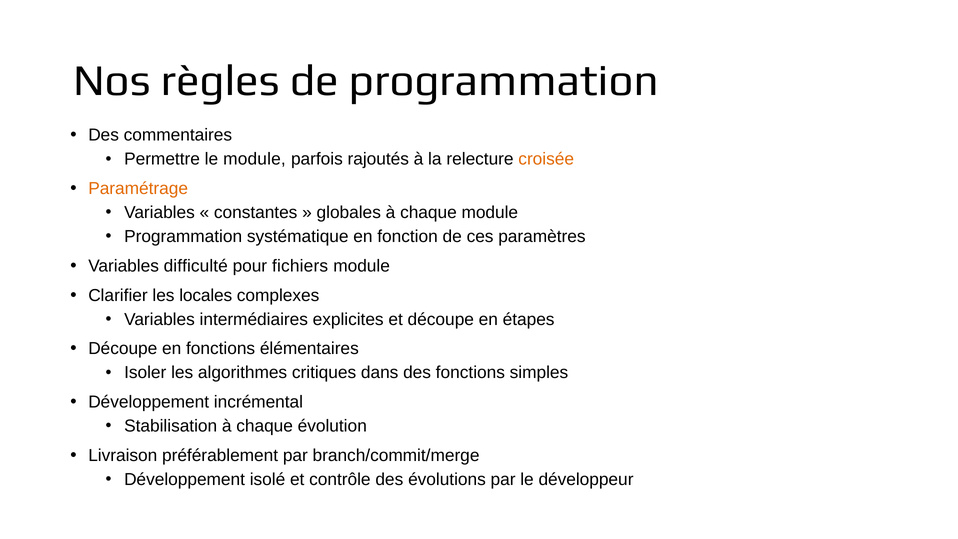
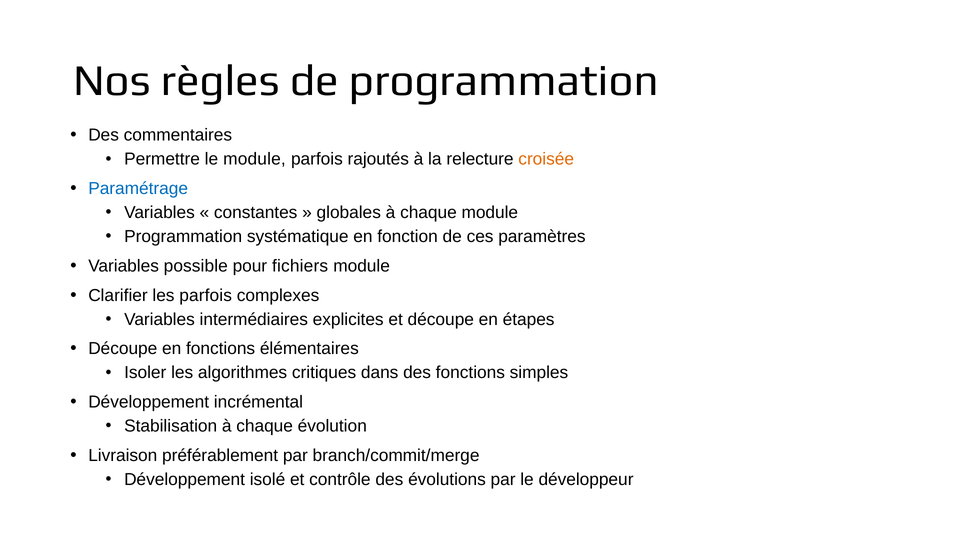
Paramétrage colour: orange -> blue (138, 189)
difficulté: difficulté -> possible (196, 266)
les locales: locales -> parfois (206, 295)
